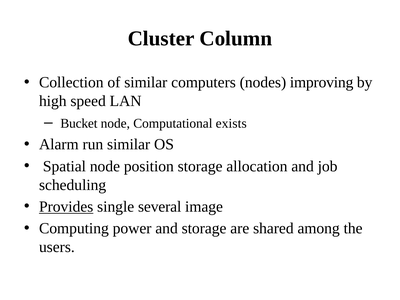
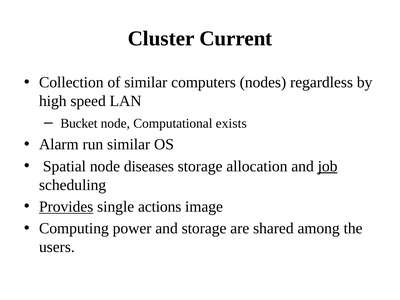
Column: Column -> Current (236, 38)
improving: improving -> regardless (322, 82)
position: position -> diseases (149, 166)
job underline: none -> present (328, 166)
several: several -> actions (160, 207)
